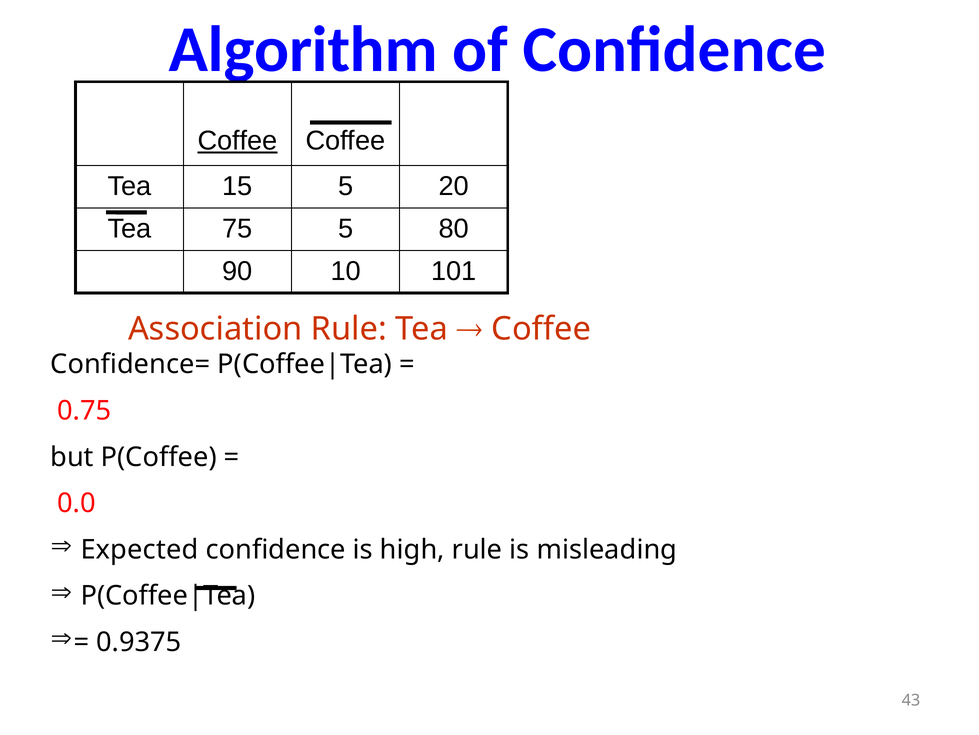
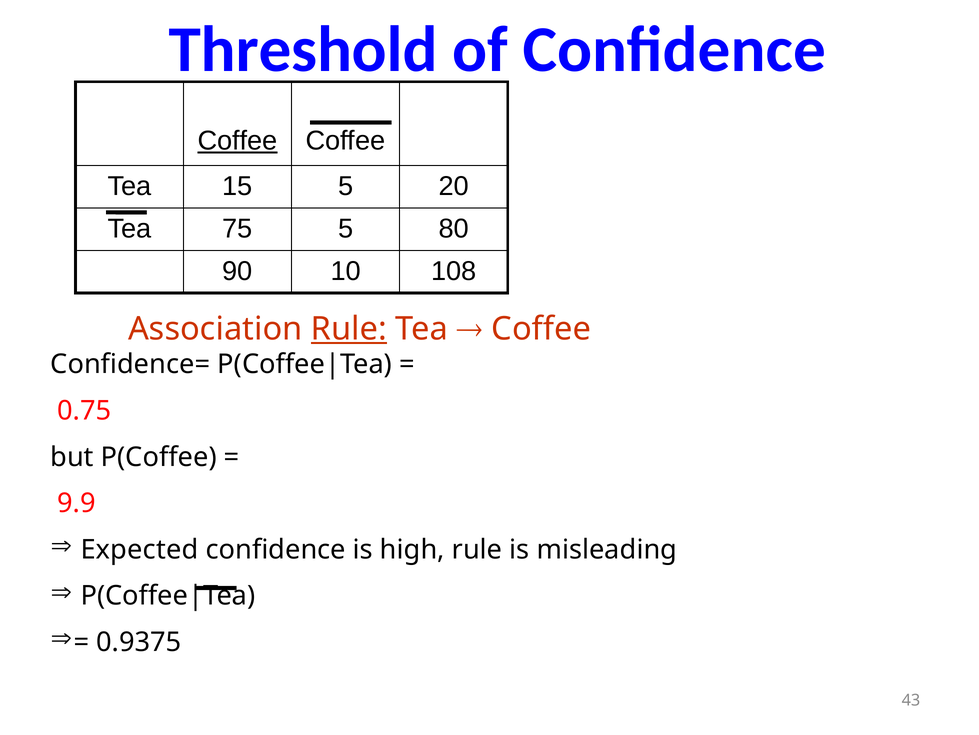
Algorithm: Algorithm -> Threshold (303, 49)
101: 101 -> 108 (454, 271)
Rule underline: none -> present (349, 329)
0.0: 0.0 -> 9.9 (77, 503)
